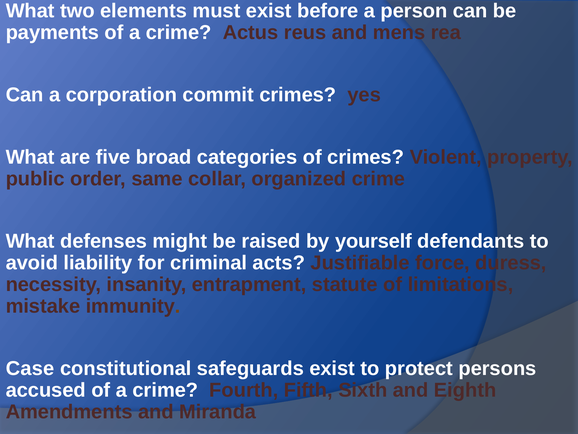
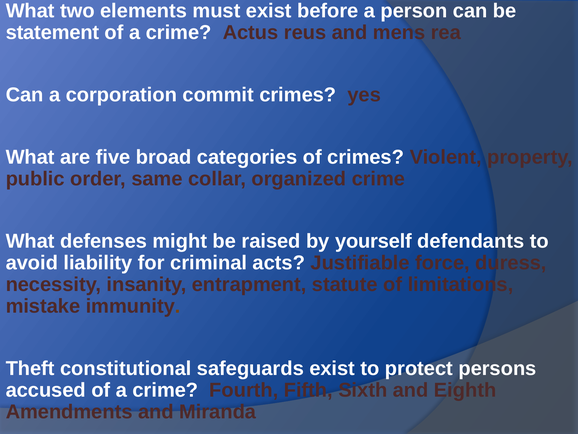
payments: payments -> statement (52, 32)
Case: Case -> Theft (30, 368)
